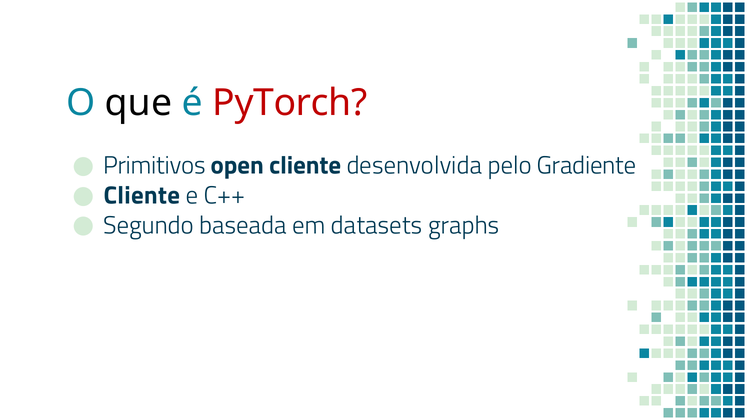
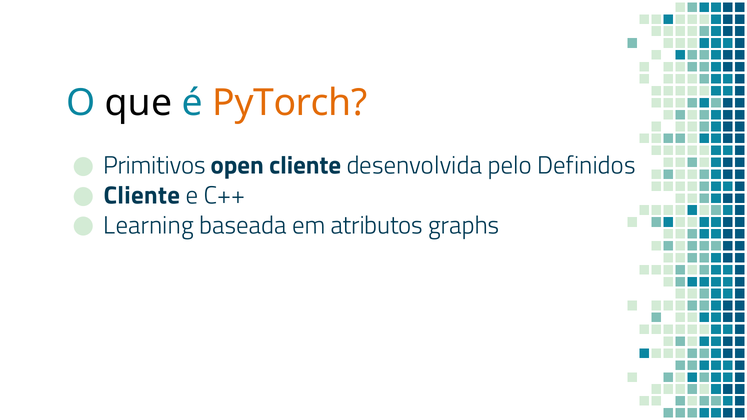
PyTorch colour: red -> orange (290, 103)
Gradiente: Gradiente -> Definidos (586, 166)
Segundo: Segundo -> Learning (149, 226)
datasets: datasets -> atributos (377, 226)
